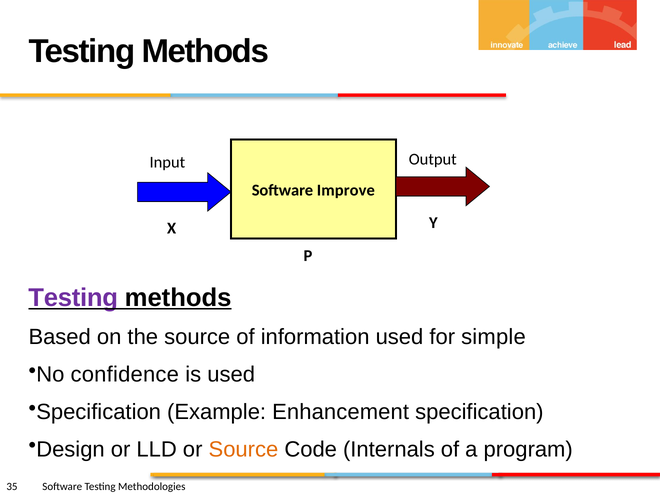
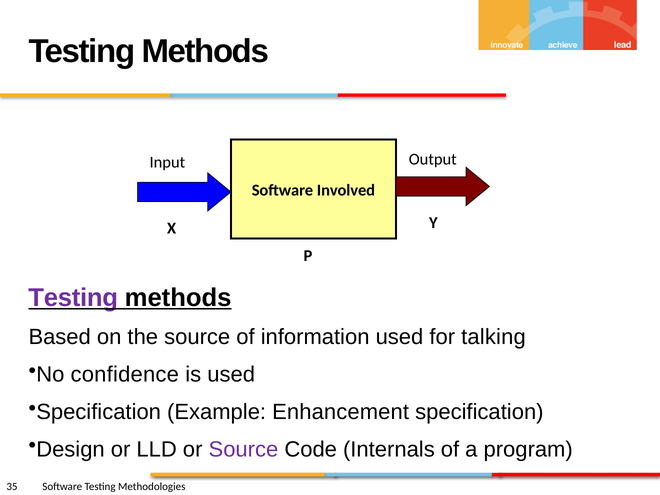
Improve: Improve -> Involved (346, 190)
simple: simple -> talking (493, 337)
Source colour: orange -> purple (243, 449)
